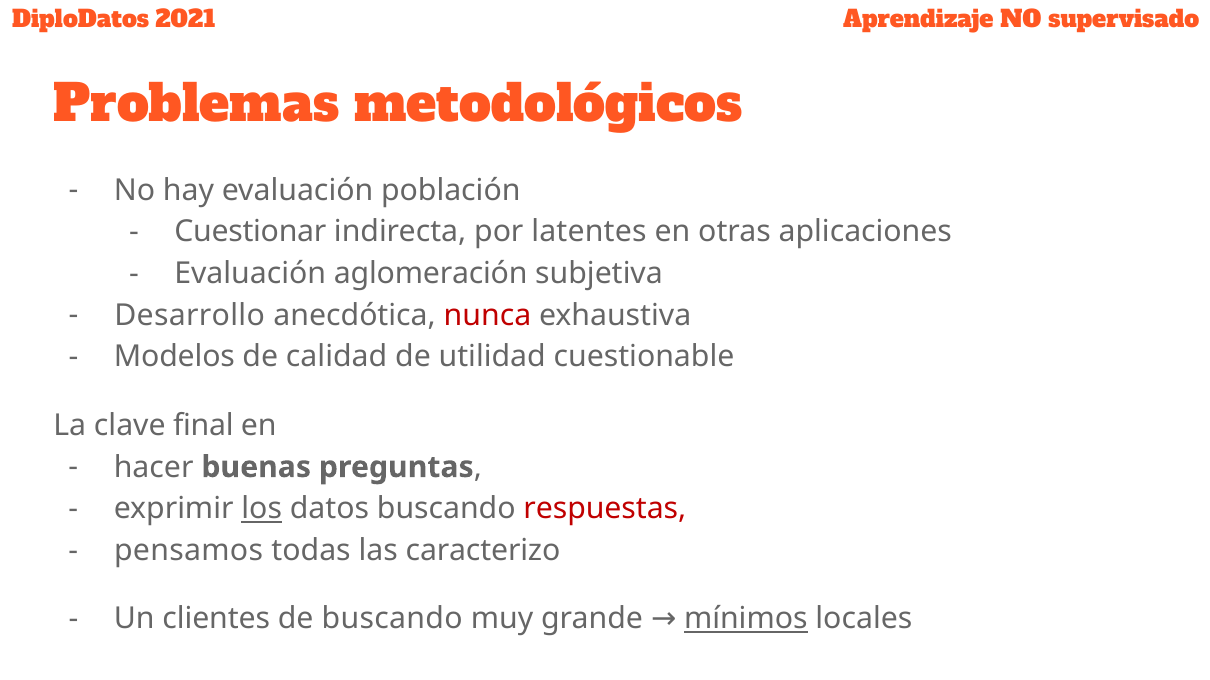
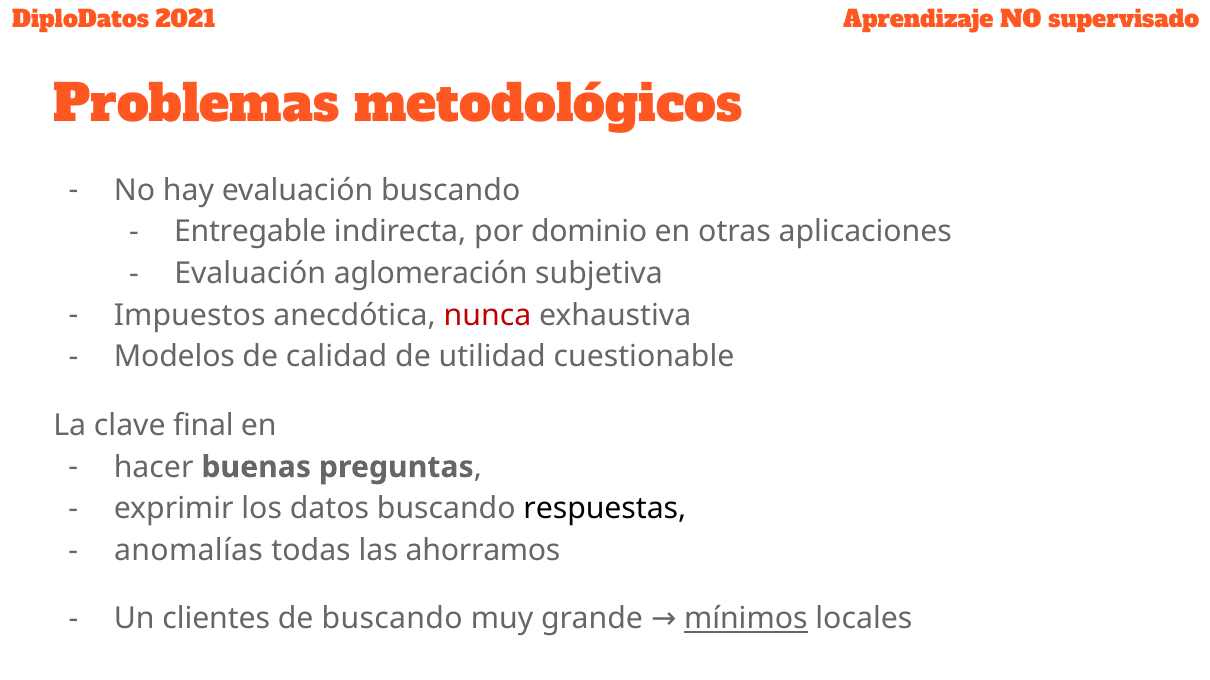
evaluación población: población -> buscando (451, 190)
Cuestionar: Cuestionar -> Entregable (250, 232)
latentes: latentes -> dominio (589, 232)
Desarrollo: Desarrollo -> Impuestos (190, 315)
los underline: present -> none (262, 509)
respuestas colour: red -> black (605, 509)
pensamos: pensamos -> anomalías (189, 551)
caracterizo: caracterizo -> ahorramos (483, 551)
